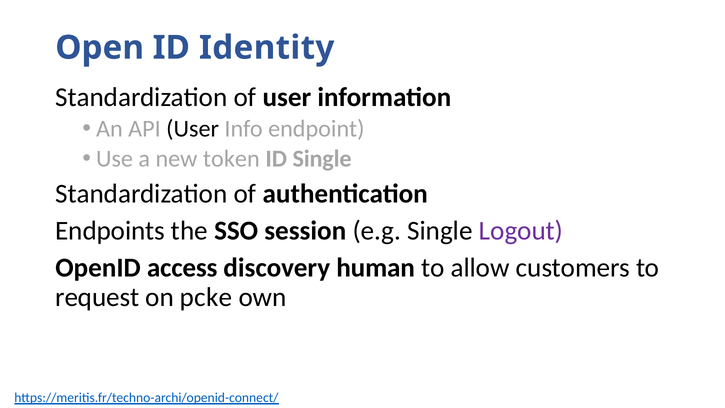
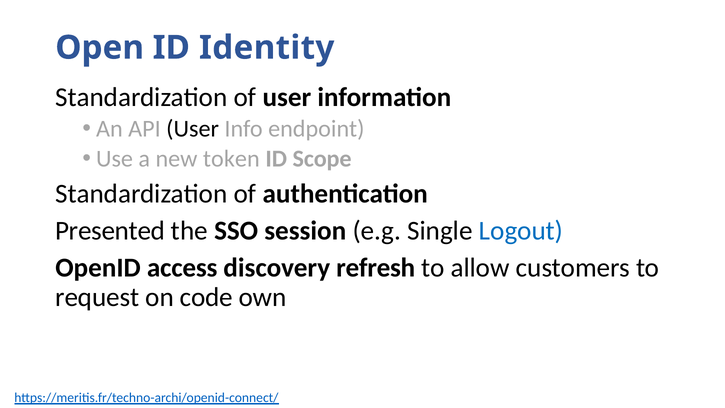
ID Single: Single -> Scope (322, 159)
Endpoints: Endpoints -> Presented (110, 231)
Logout colour: purple -> blue (521, 231)
human: human -> refresh (376, 268)
pcke: pcke -> code (206, 297)
